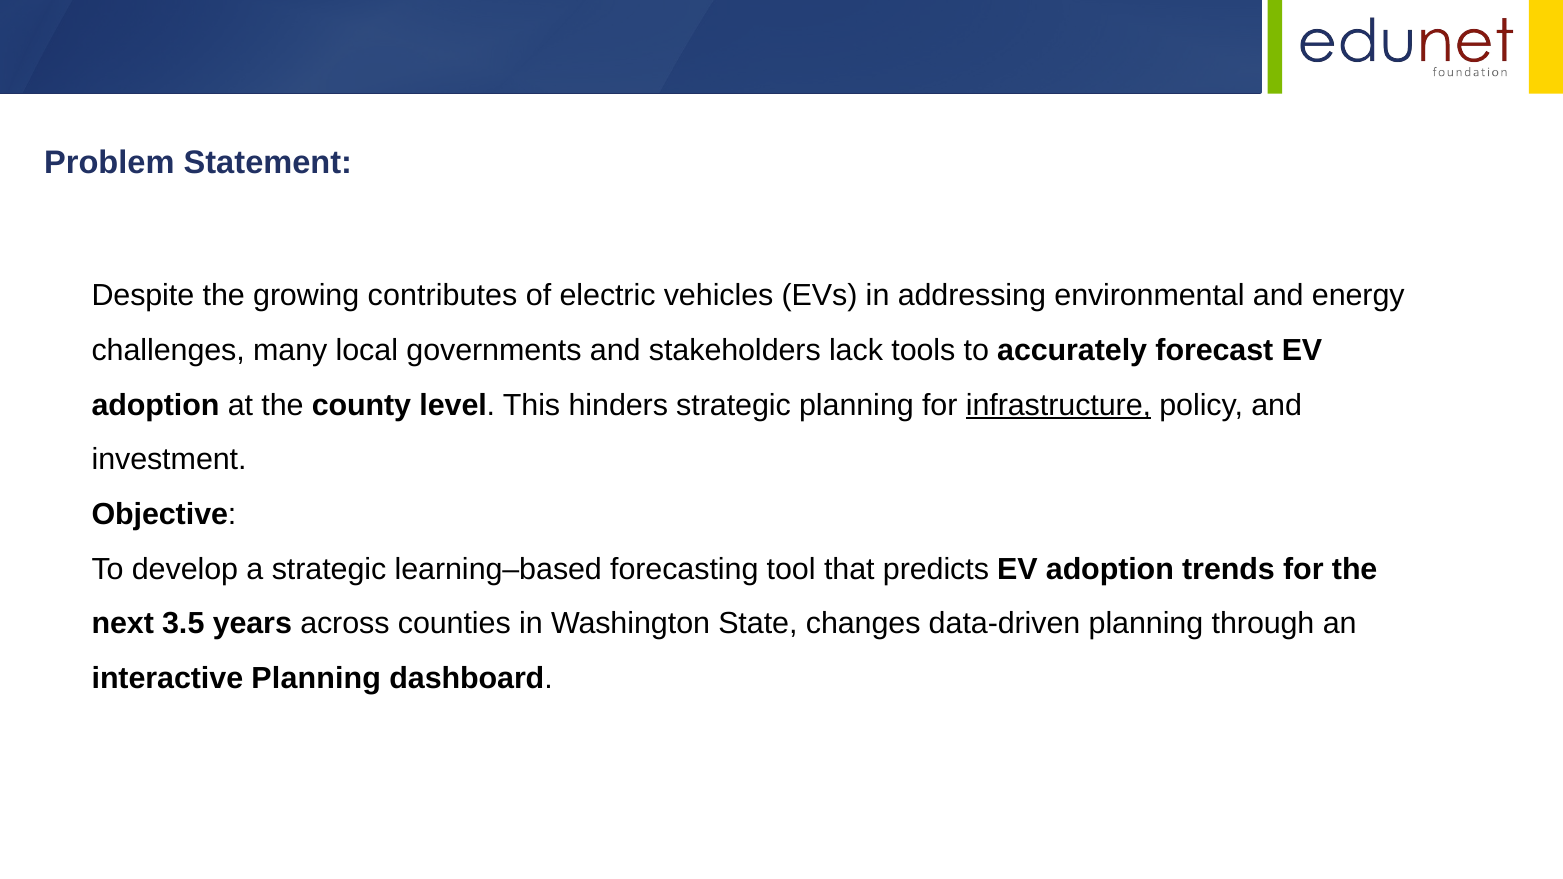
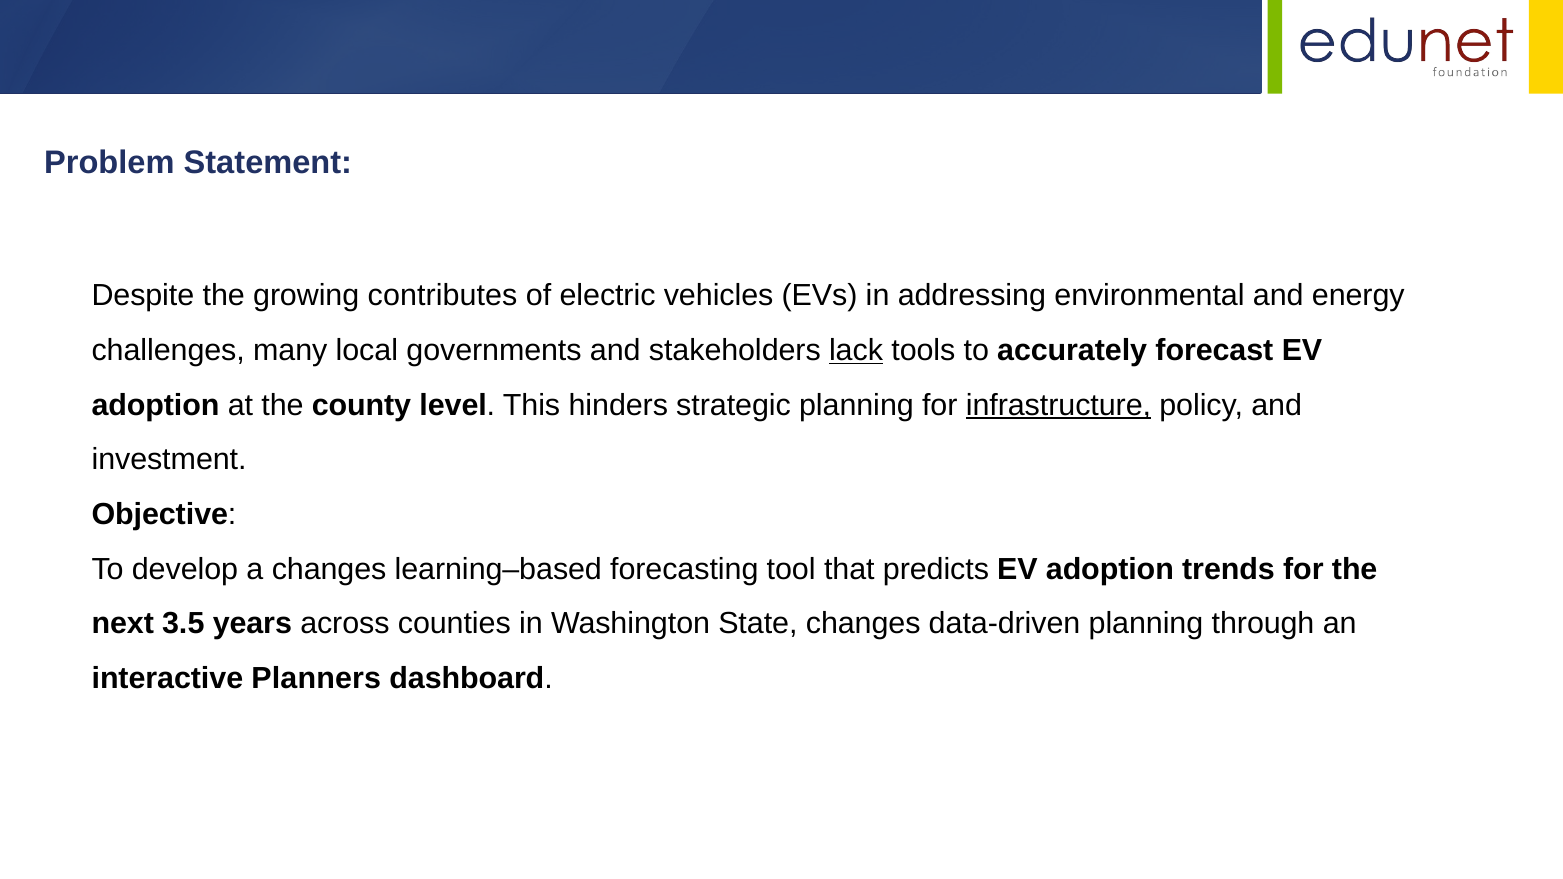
lack underline: none -> present (856, 350)
a strategic: strategic -> changes (329, 569)
interactive Planning: Planning -> Planners (316, 679)
